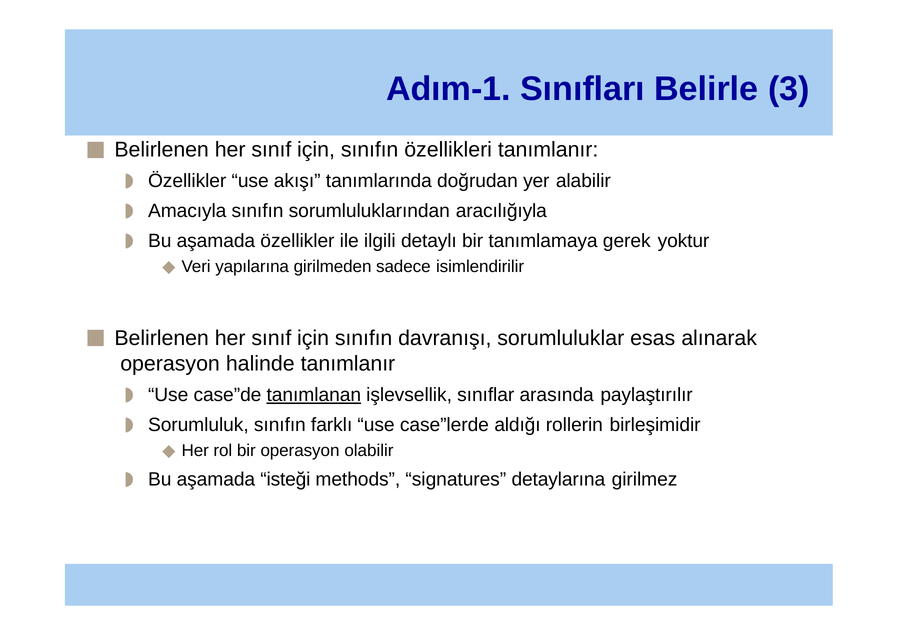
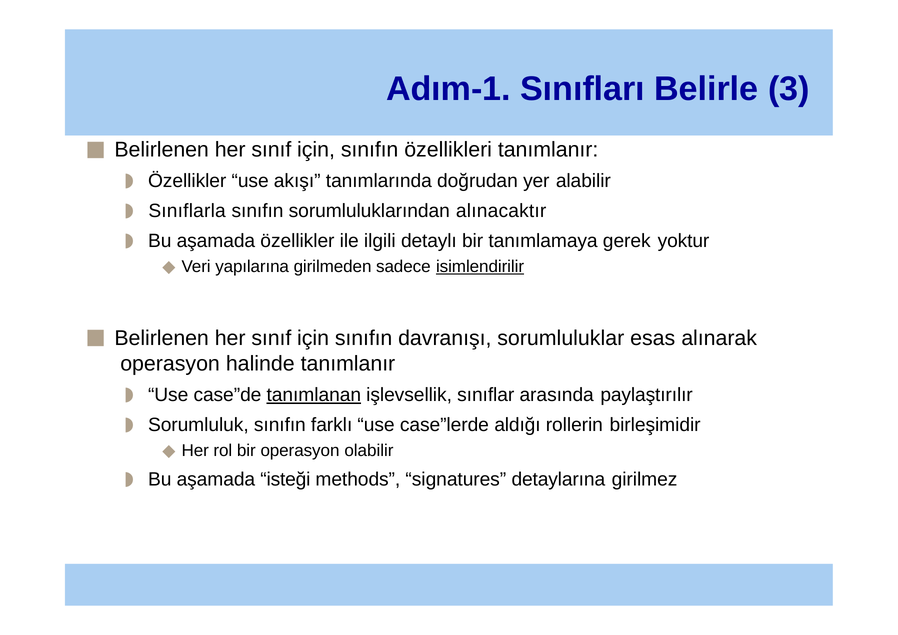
Amacıyla: Amacıyla -> Sınıflarla (187, 211)
aracılığıyla: aracılığıyla -> alınacaktır (501, 211)
isimlendirilir underline: none -> present (480, 267)
